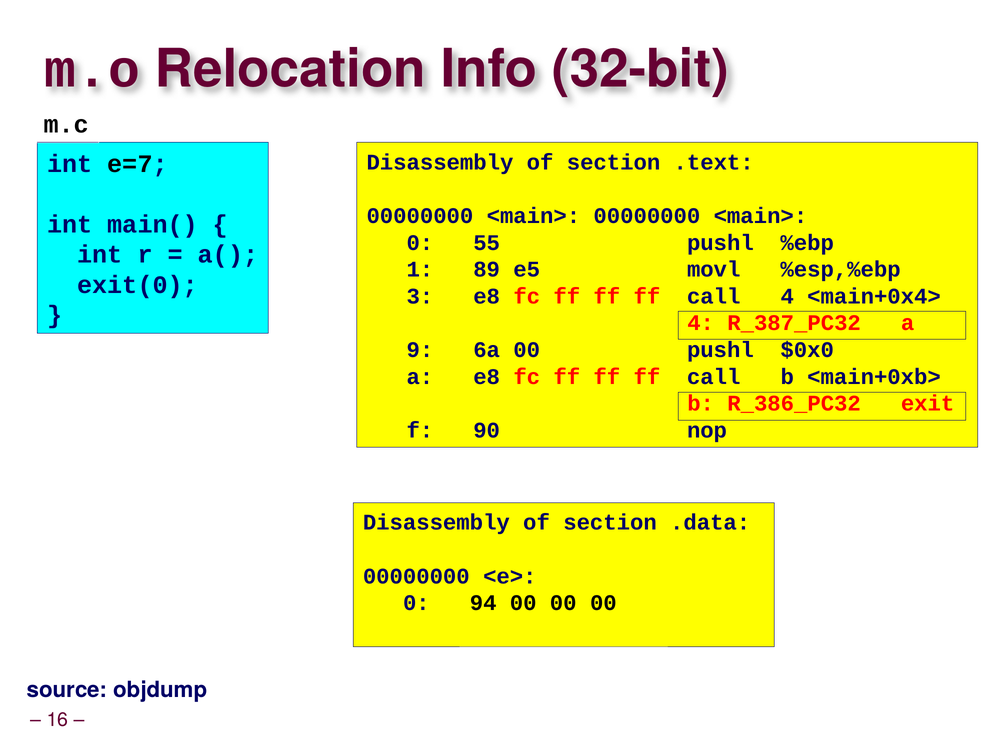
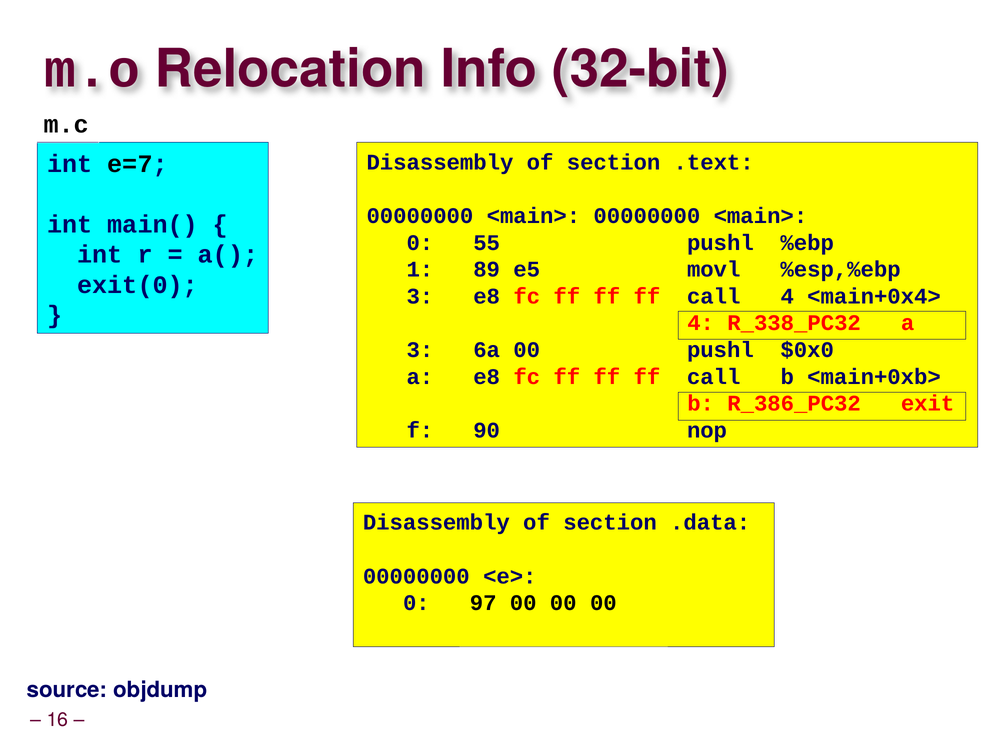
R_387_PC32: R_387_PC32 -> R_338_PC32 (794, 323)
9: 9 -> 3 (420, 350)
94: 94 -> 97 (483, 603)
